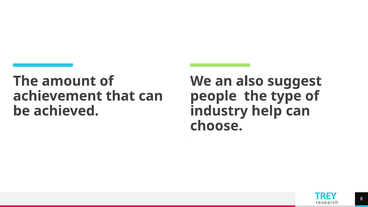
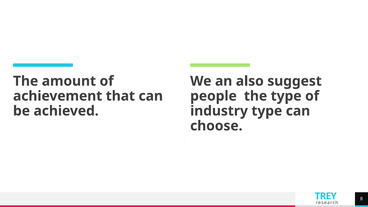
industry help: help -> type (267, 111)
